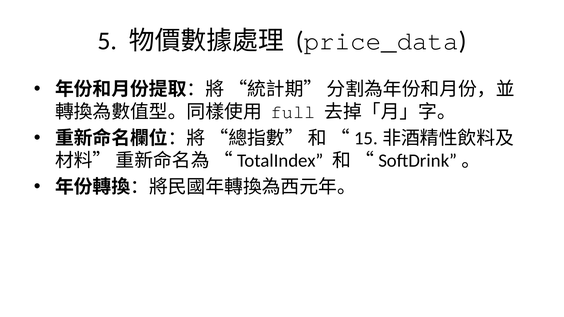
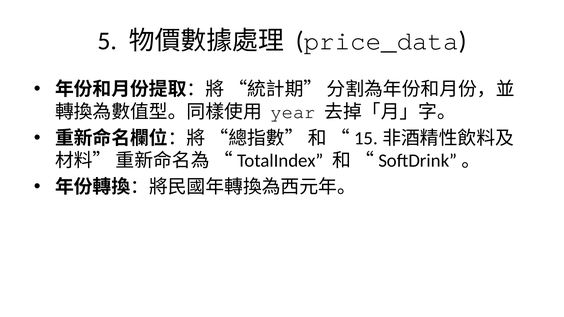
full: full -> year (293, 112)
